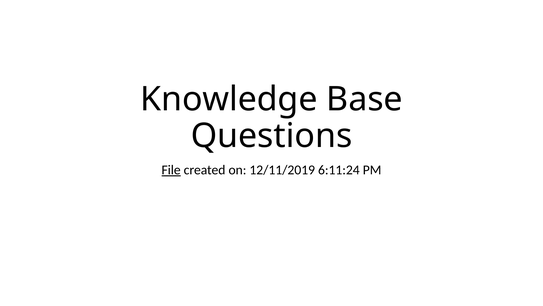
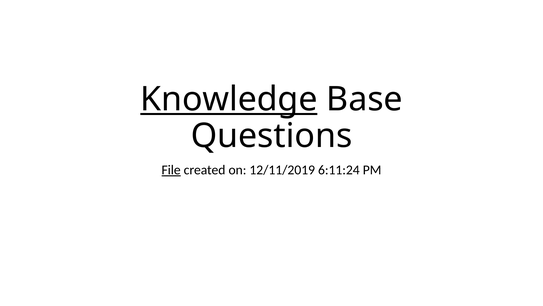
Knowledge underline: none -> present (229, 99)
